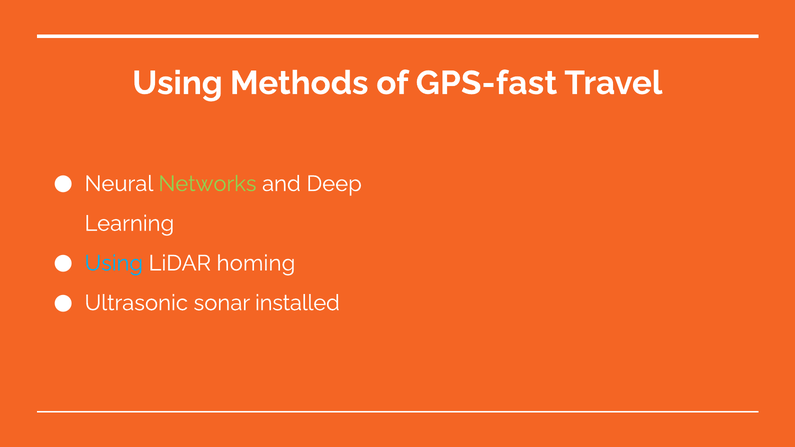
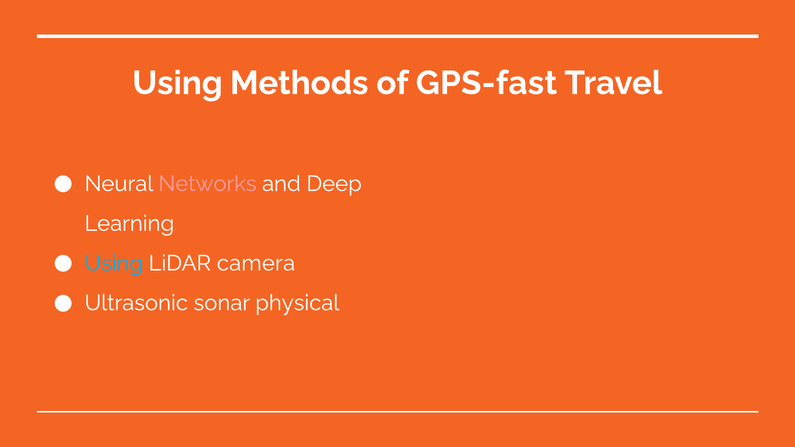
Networks colour: light green -> pink (207, 184)
homing: homing -> camera (256, 263)
installed: installed -> physical (297, 303)
